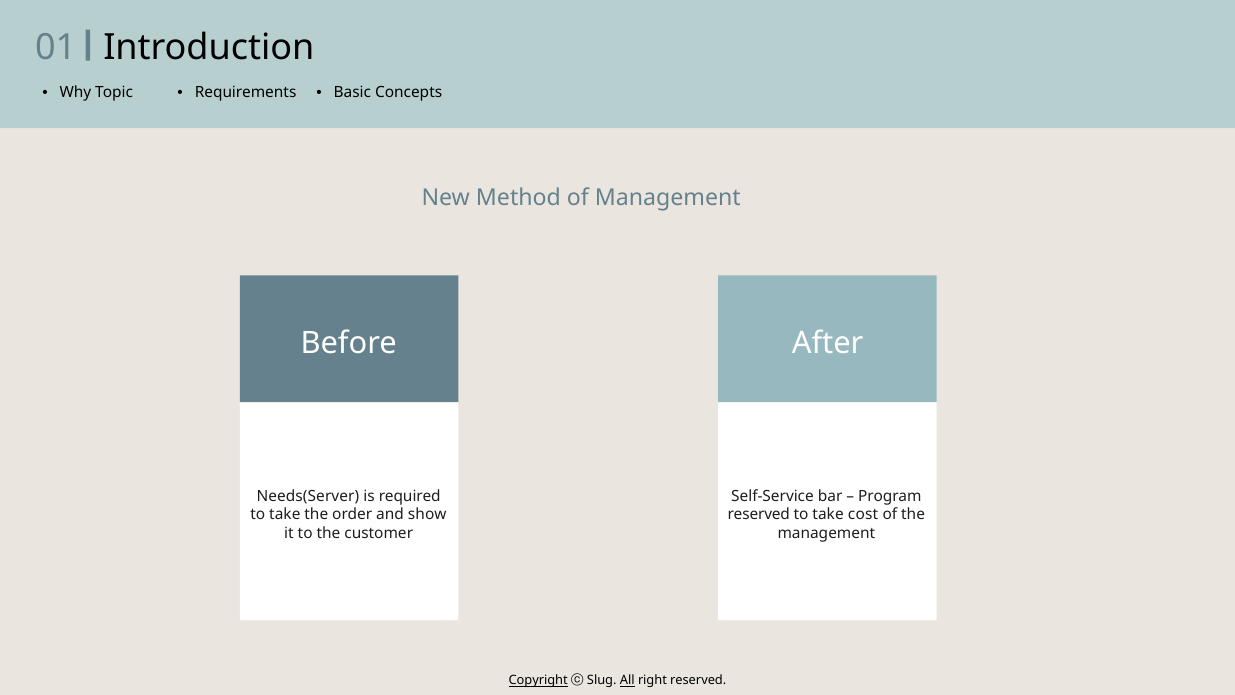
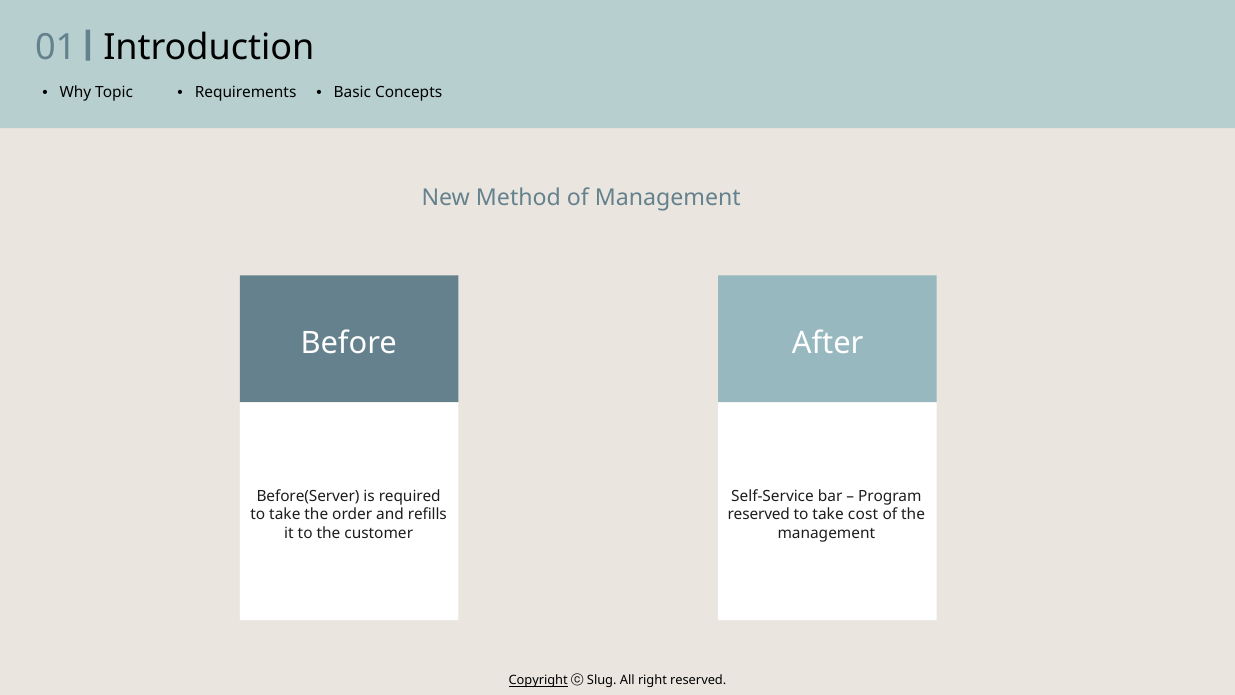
Needs(Server: Needs(Server -> Before(Server (308, 496)
show: show -> refills (427, 515)
All underline: present -> none (627, 680)
